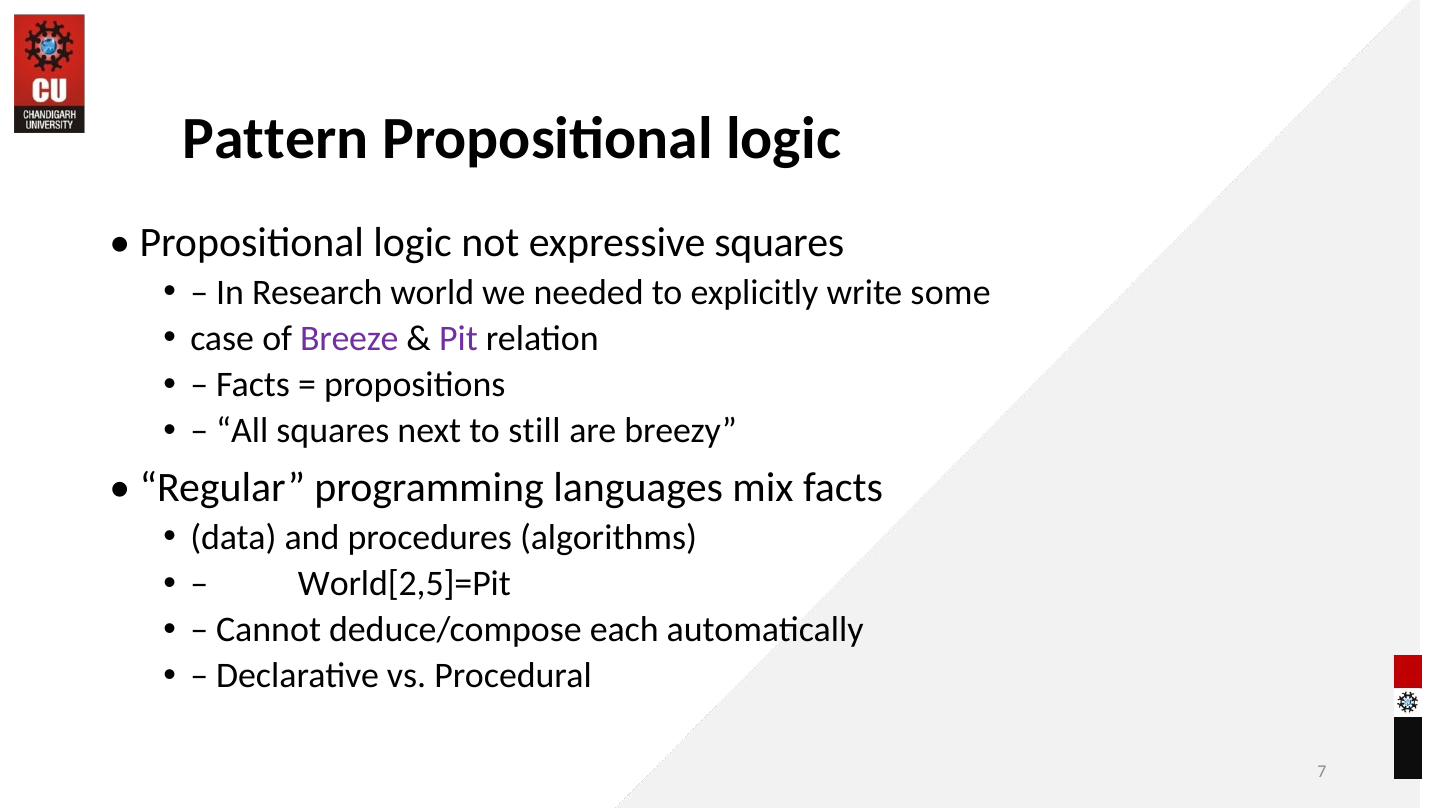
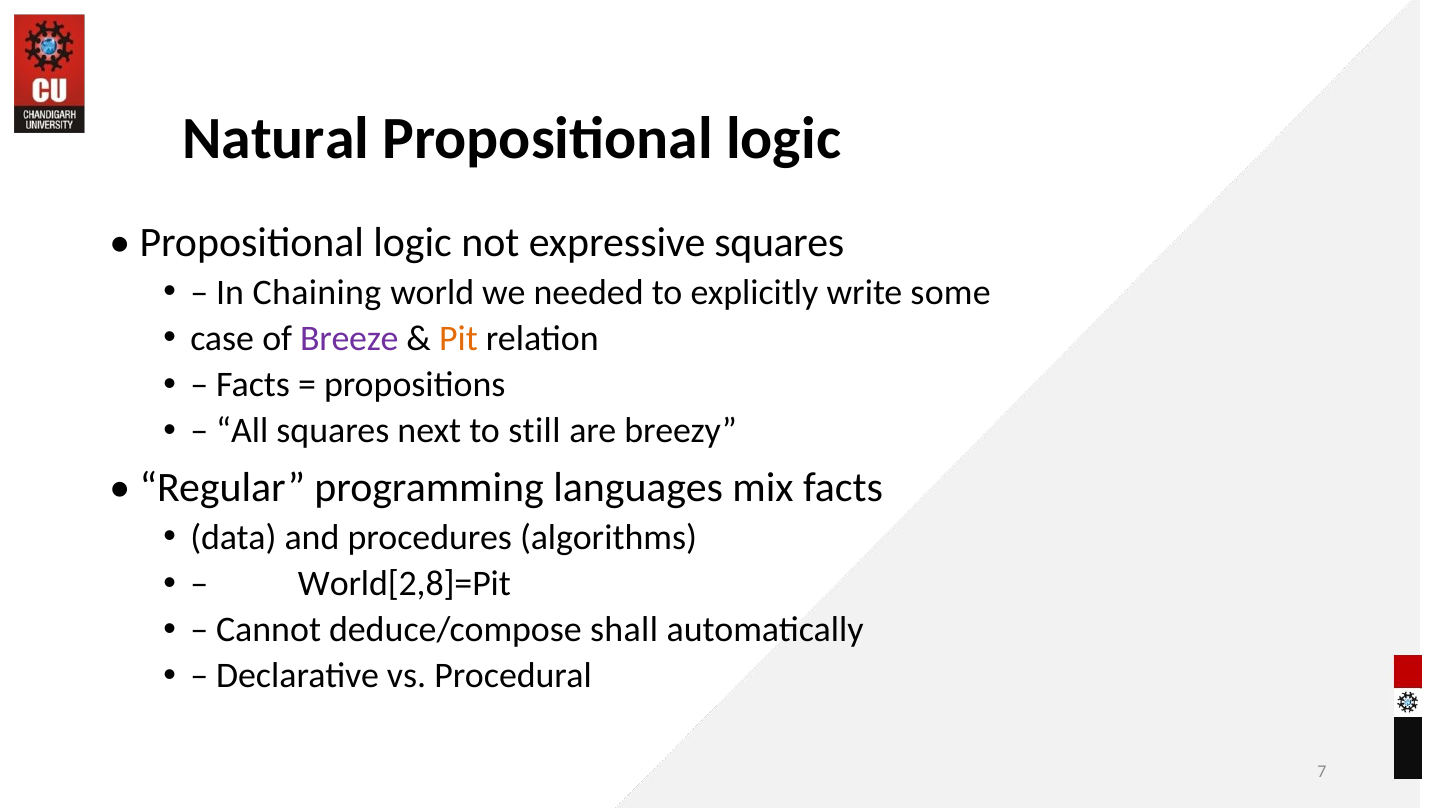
Pattern: Pattern -> Natural (276, 139)
Research: Research -> Chaining (317, 292)
Pit colour: purple -> orange (458, 338)
World[2,5]=Pit: World[2,5]=Pit -> World[2,8]=Pit (404, 583)
each: each -> shall (624, 630)
